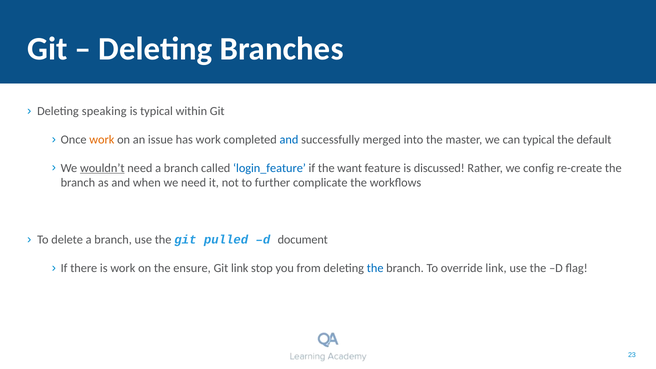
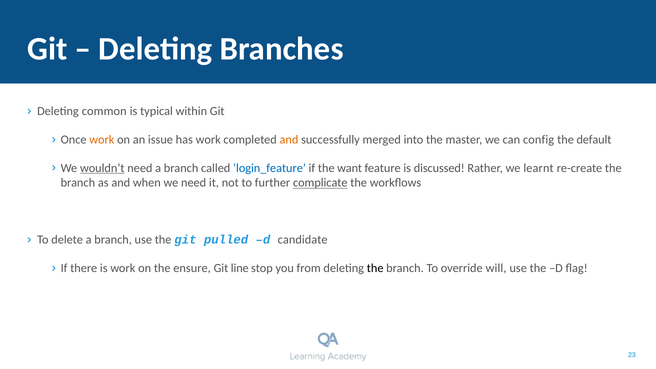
speaking: speaking -> common (104, 111)
and colour: blue -> orange (289, 140)
can typical: typical -> config (539, 140)
config: config -> learnt (539, 168)
complicate underline: none -> present (320, 183)
document: document -> candidate (303, 240)
Git link: link -> line (240, 268)
the colour: blue -> black (375, 268)
override link: link -> will (496, 268)
